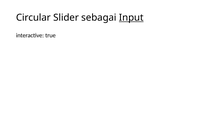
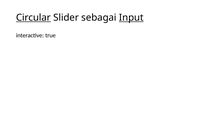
Circular underline: none -> present (33, 18)
